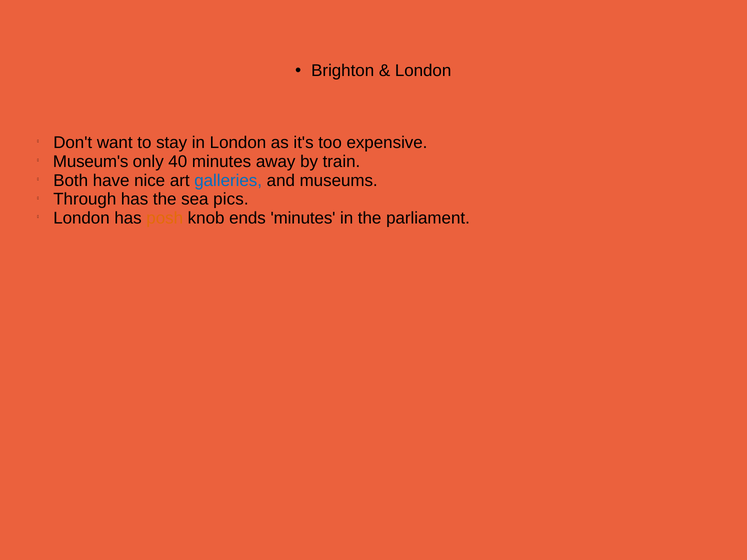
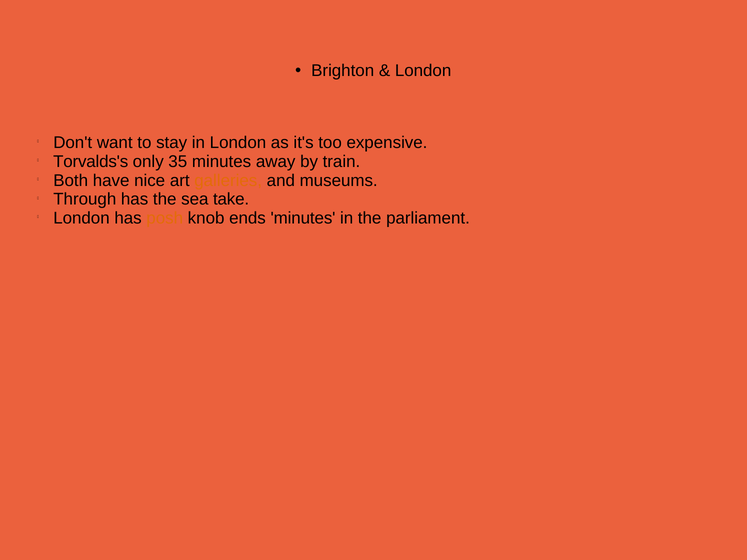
Museum's: Museum's -> Torvalds's (91, 162)
40: 40 -> 35 (178, 162)
galleries colour: blue -> orange (228, 180)
pics: pics -> take (231, 199)
